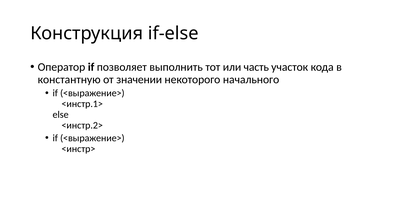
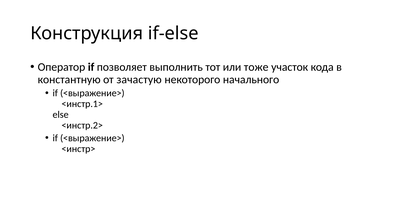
часть: часть -> тоже (256, 67)
значении: значении -> зачастую (139, 80)
